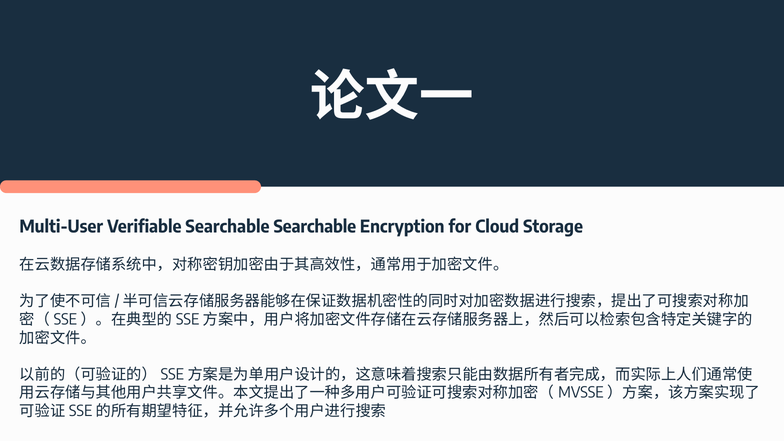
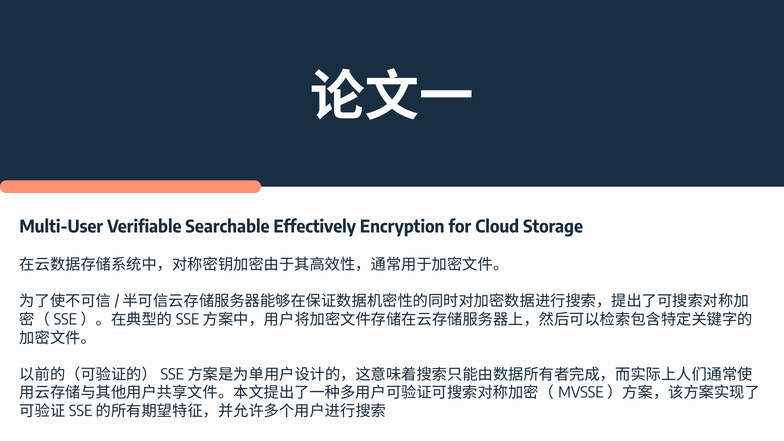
Searchable Searchable: Searchable -> Effectively (315, 227)
